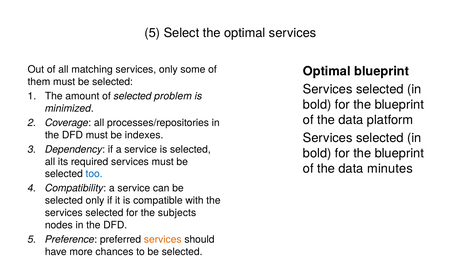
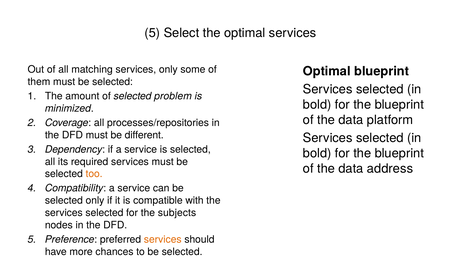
indexes: indexes -> different (144, 135)
minutes: minutes -> address (390, 169)
too colour: blue -> orange (94, 174)
